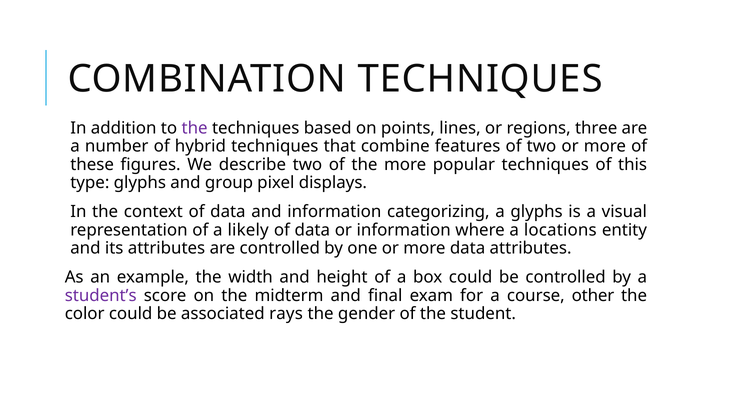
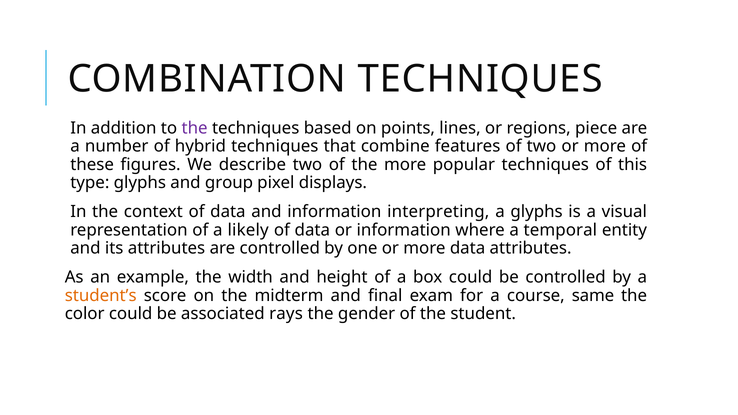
three: three -> piece (596, 128)
categorizing: categorizing -> interpreting (438, 212)
locations: locations -> temporal (560, 230)
student’s colour: purple -> orange (101, 296)
other: other -> same (593, 296)
